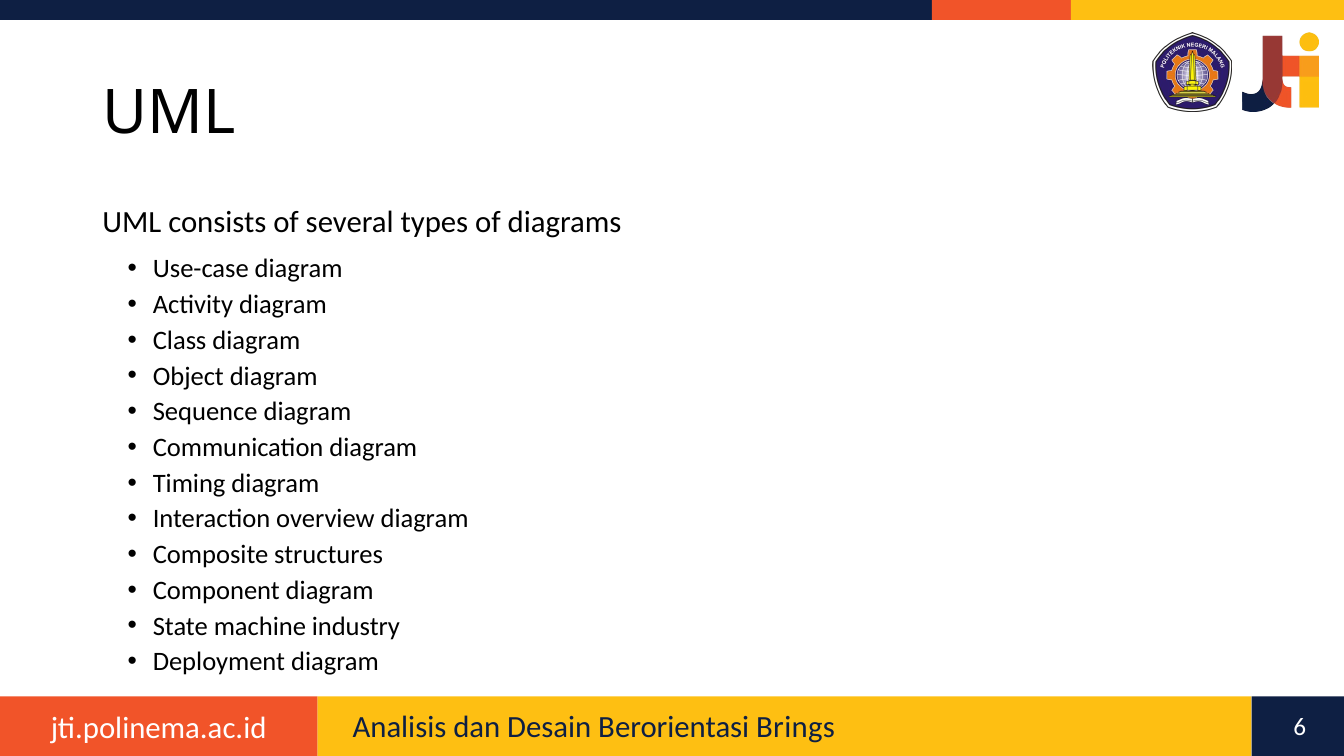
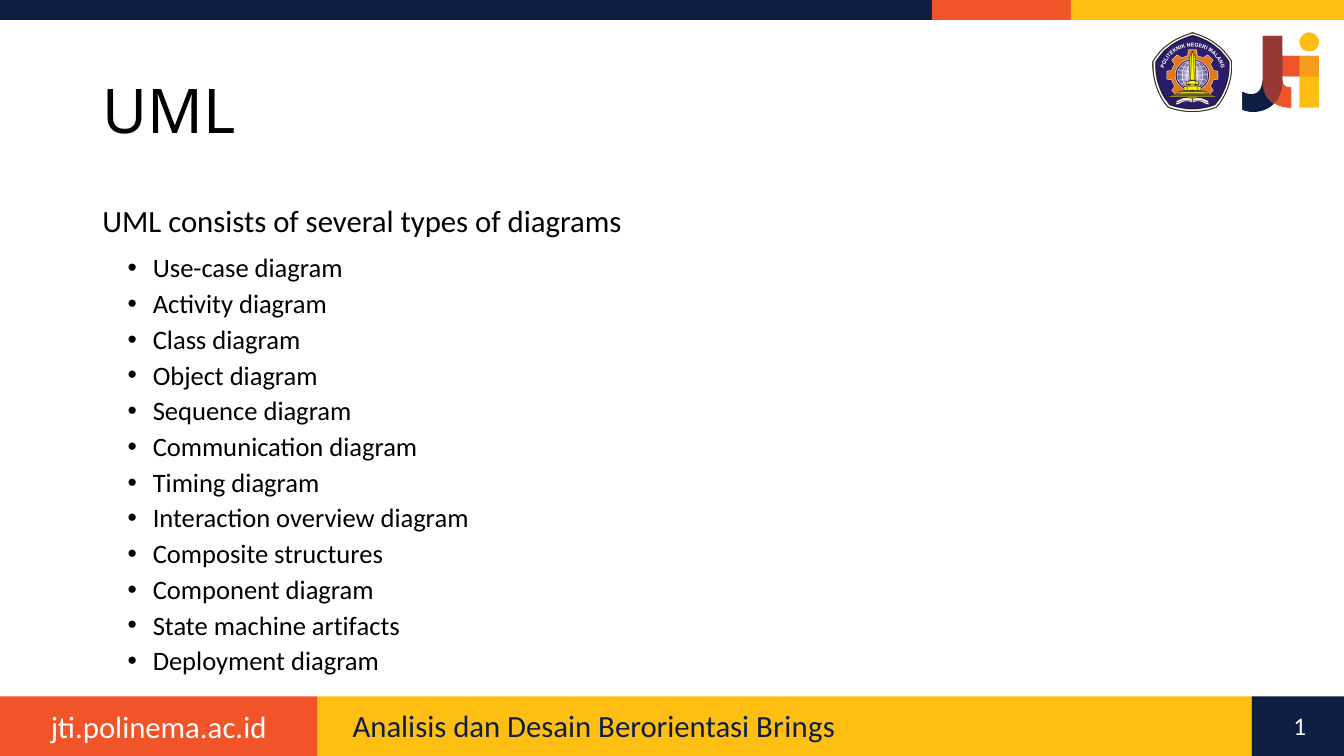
industry: industry -> artifacts (356, 626)
6: 6 -> 1 (1300, 727)
